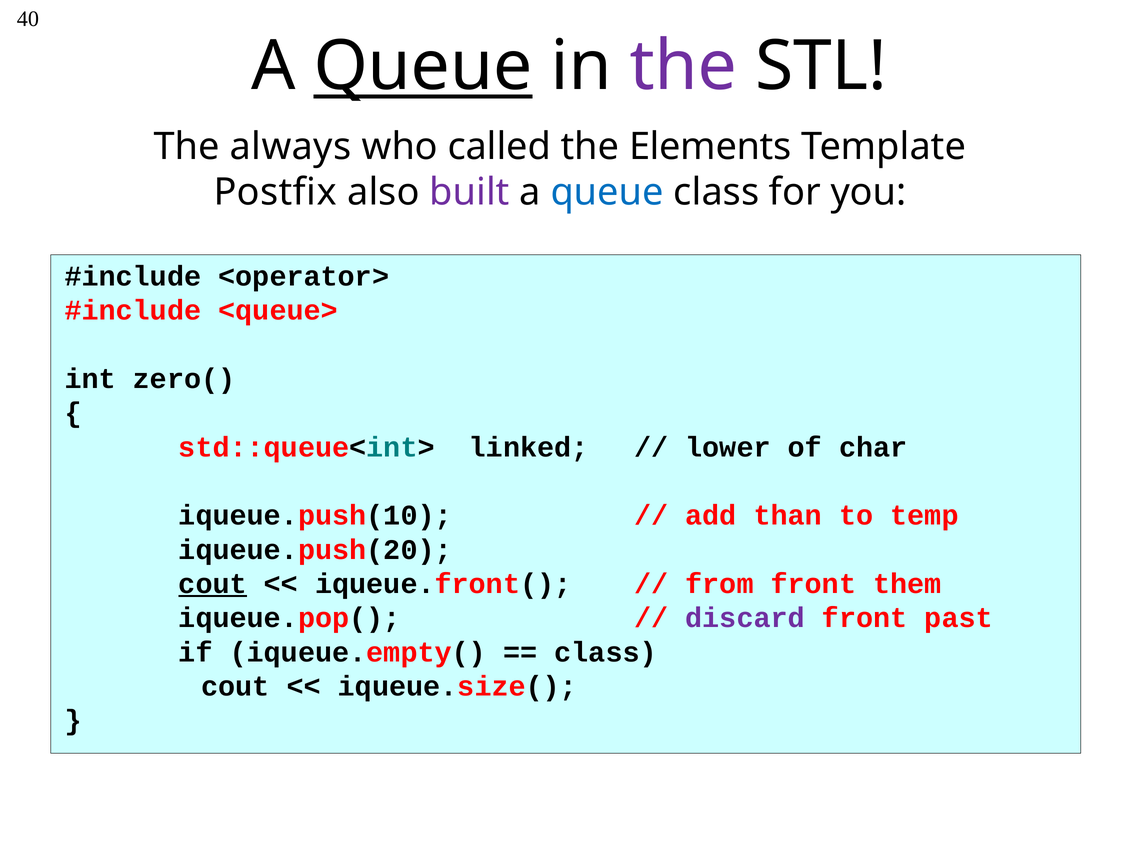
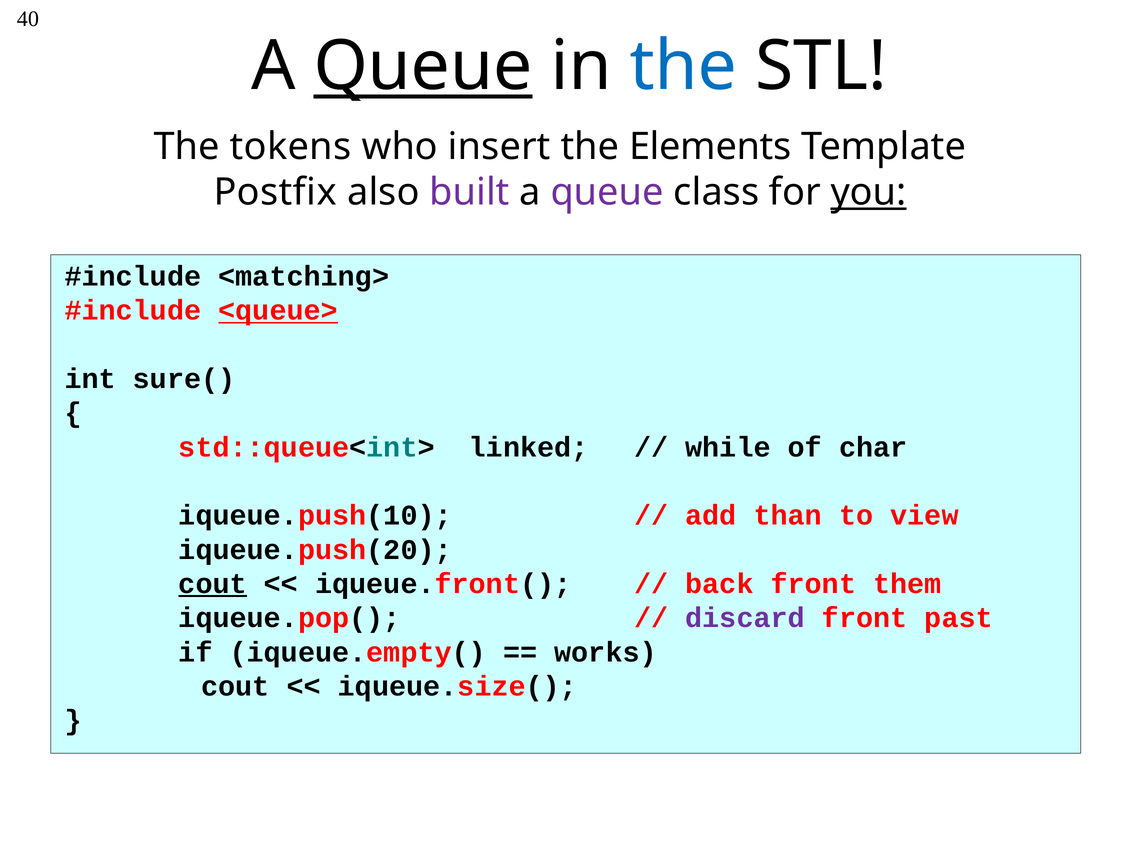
the colour: purple -> blue (683, 67)
always: always -> tokens (291, 147)
called: called -> insert (499, 147)
queue colour: blue -> purple (607, 192)
you underline: none -> present (869, 192)
<operator>: <operator> -> <matching> (304, 276)
<queue> underline: none -> present (278, 311)
zero(: zero( -> sure( (184, 379)
lower: lower -> while (728, 447)
temp: temp -> view (924, 516)
from: from -> back (719, 584)
class: class -> works (606, 652)
